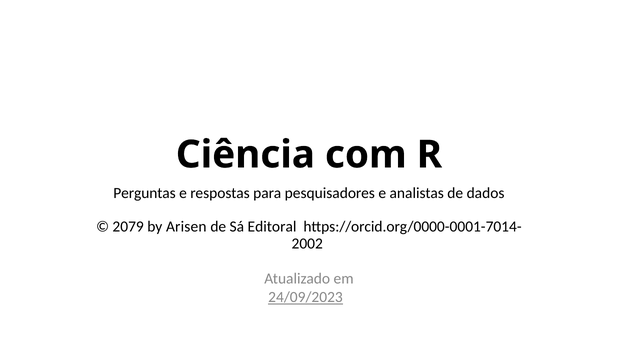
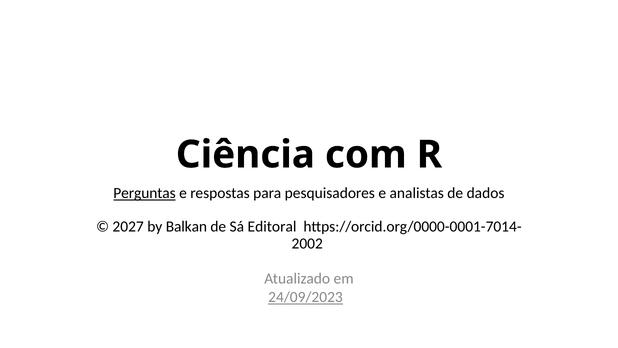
Perguntas underline: none -> present (145, 193)
2079: 2079 -> 2027 (128, 227)
Arisen: Arisen -> Balkan (186, 227)
